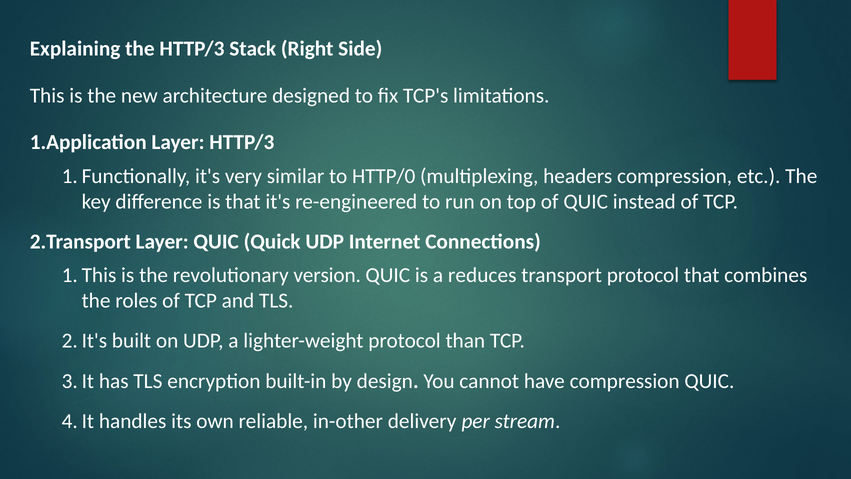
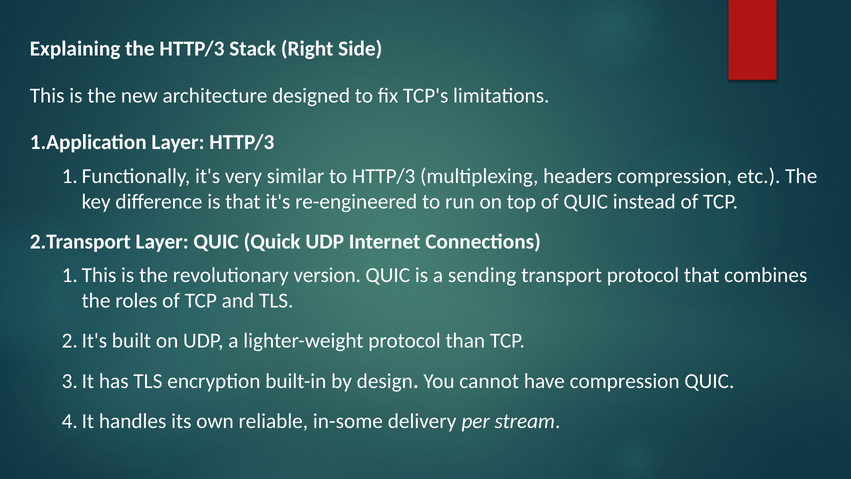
to HTTP/0: HTTP/0 -> HTTP/3 (384, 176)
reduces: reduces -> sending (482, 275)
in-other: in-other -> in-some (348, 421)
